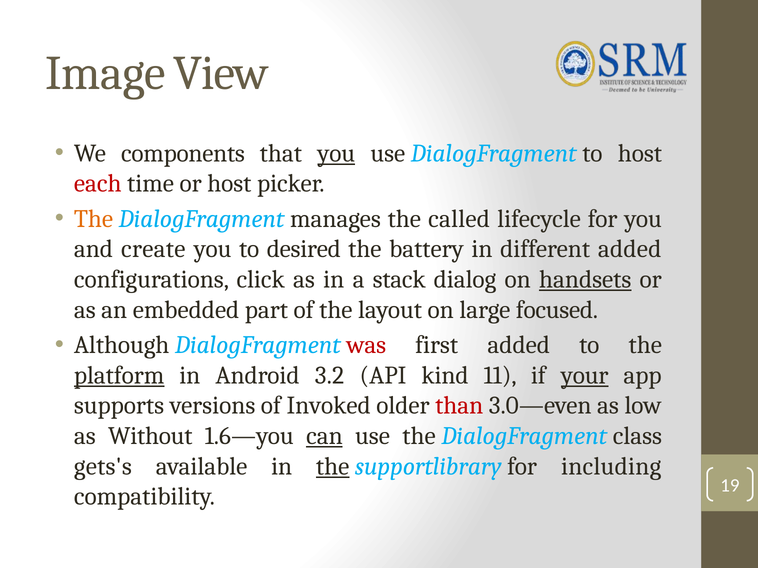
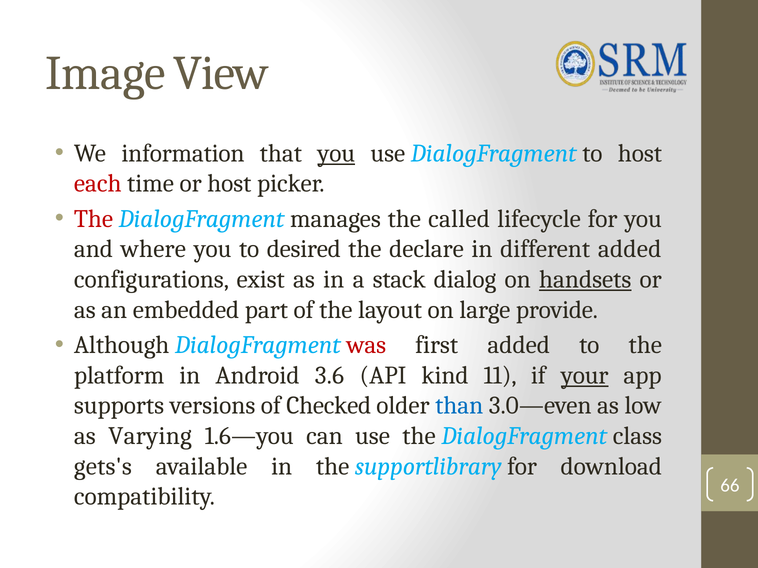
components: components -> information (183, 153)
The colour: orange -> red (94, 219)
create: create -> where (153, 249)
battery: battery -> declare (427, 249)
click: click -> exist (261, 280)
focused: focused -> provide (557, 310)
platform underline: present -> none (119, 376)
3.2: 3.2 -> 3.6 (329, 376)
Invoked: Invoked -> Checked (329, 406)
than colour: red -> blue (459, 406)
Without: Without -> Varying (150, 436)
can underline: present -> none (324, 436)
the underline: present -> none (333, 467)
including: including -> download (611, 467)
19: 19 -> 66 (730, 486)
